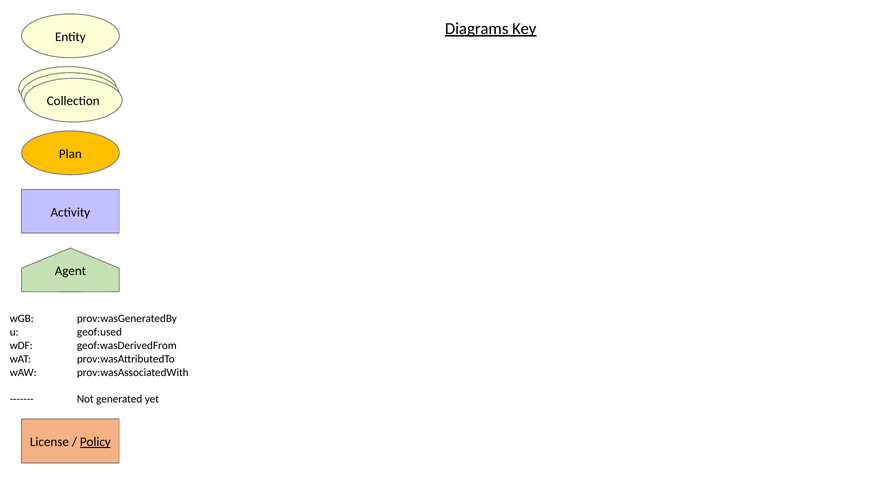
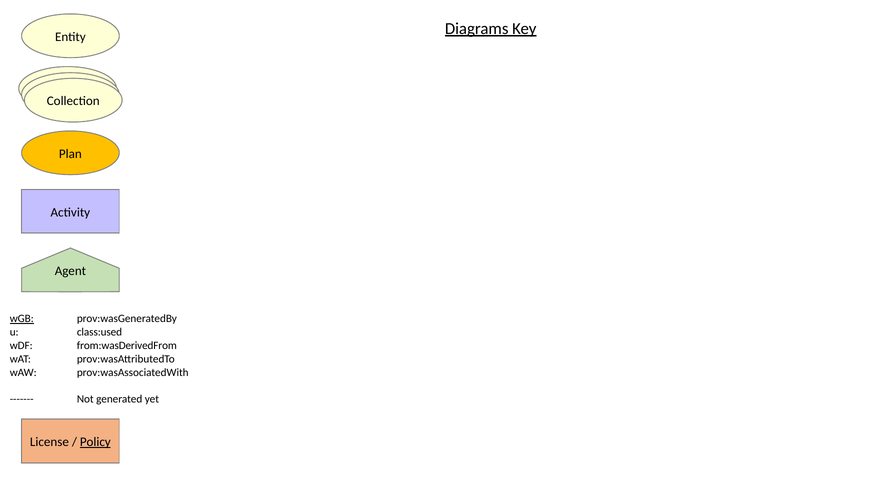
wGB underline: none -> present (22, 319)
geof:used: geof:used -> class:used (99, 332)
geof:wasDerivedFrom: geof:wasDerivedFrom -> from:wasDerivedFrom (127, 346)
